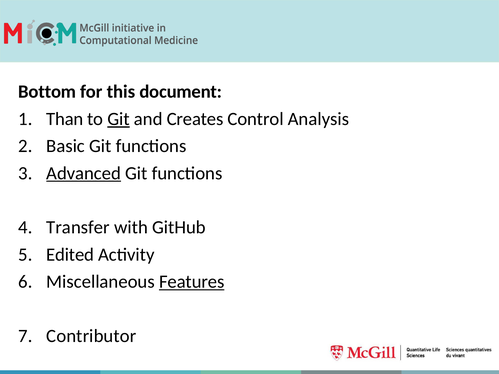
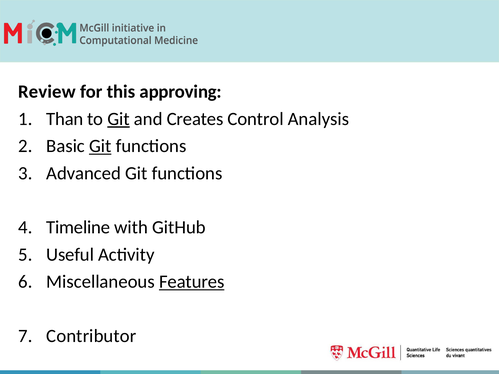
Bottom: Bottom -> Review (47, 92)
document: document -> approving (181, 92)
Git underline: none -> present (100, 146)
Advanced underline: present -> none (84, 173)
Transfer: Transfer -> Timeline (78, 228)
Edited: Edited -> Useful (70, 255)
